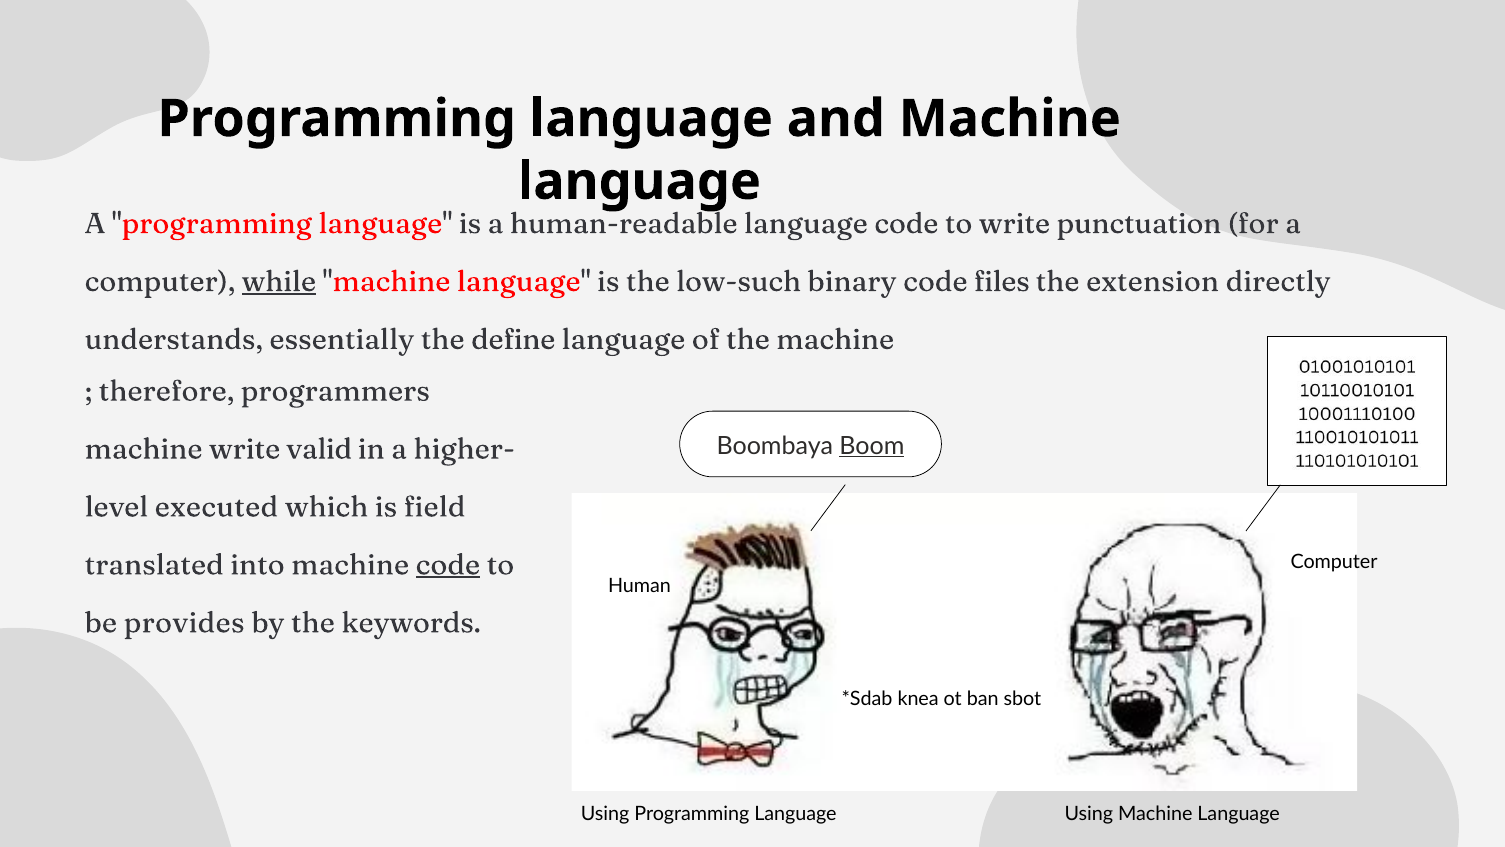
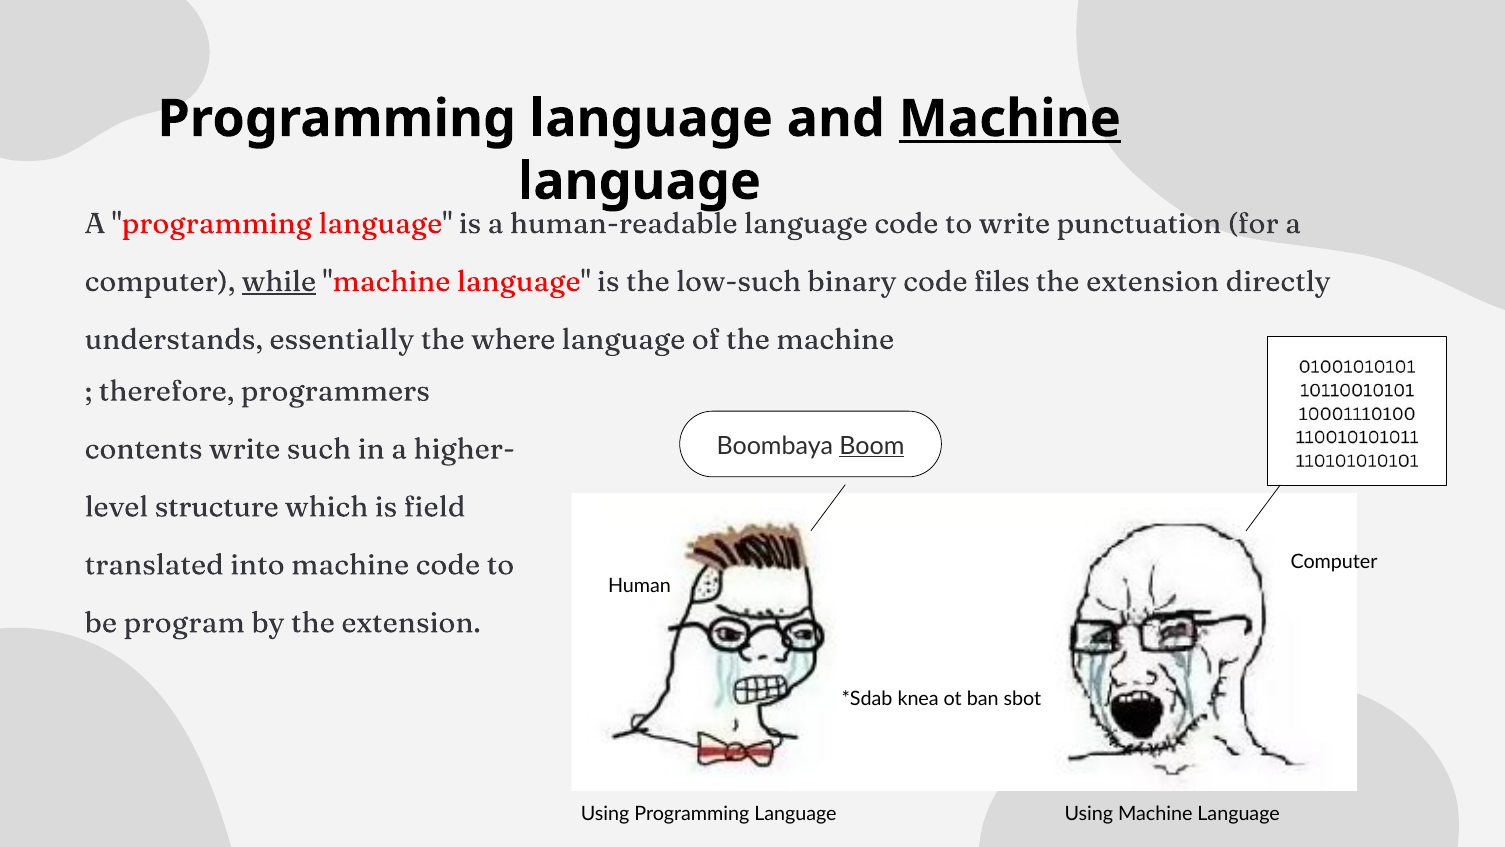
Machine underline: none -> present (1010, 119)
define: define -> where (513, 339)
machine: machine -> contents (144, 449)
valid: valid -> such (319, 449)
executed: executed -> structure (217, 507)
code underline: present -> none (448, 565)
provides: provides -> program (184, 622)
by the keywords: keywords -> extension (411, 622)
